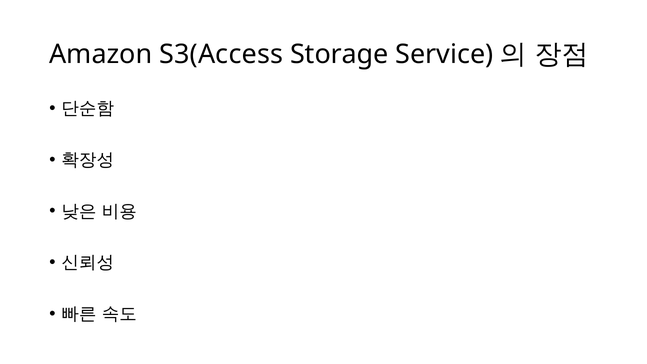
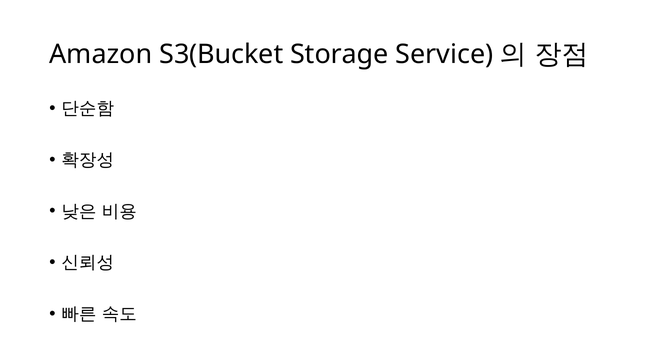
S3(Access: S3(Access -> S3(Bucket (221, 54)
